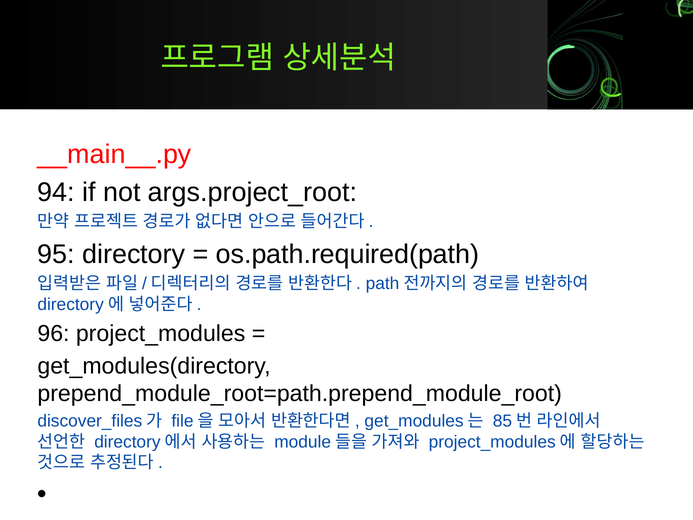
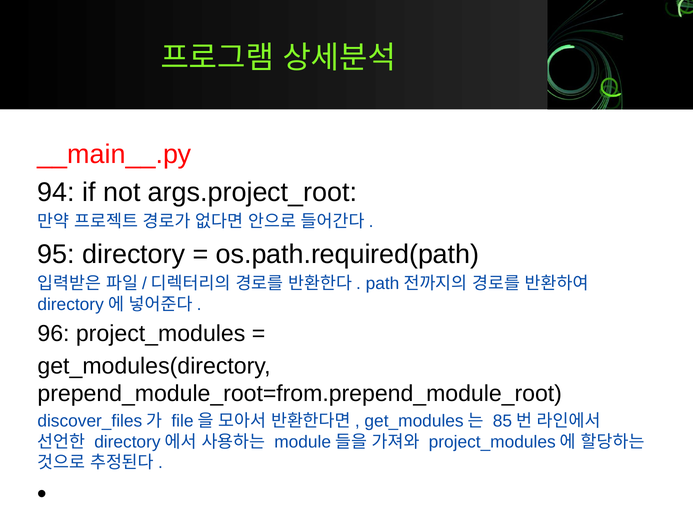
prepend_module_root=path.prepend_module_root: prepend_module_root=path.prepend_module_root -> prepend_module_root=from.prepend_module_root (300, 394)
